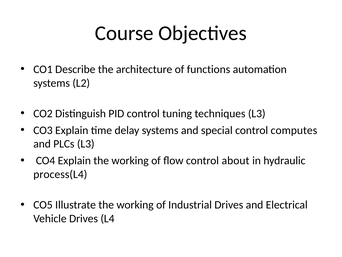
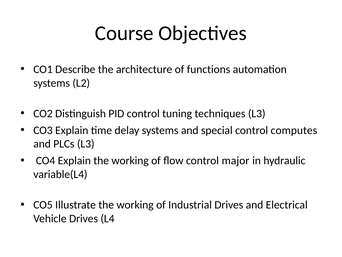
about: about -> major (236, 160)
process(L4: process(L4 -> variable(L4 (60, 174)
